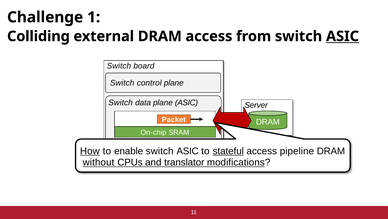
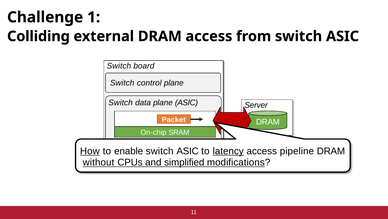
ASIC underline: present -> none (343, 36)
stateful: stateful -> latency (228, 151)
translator: translator -> simplified (184, 162)
